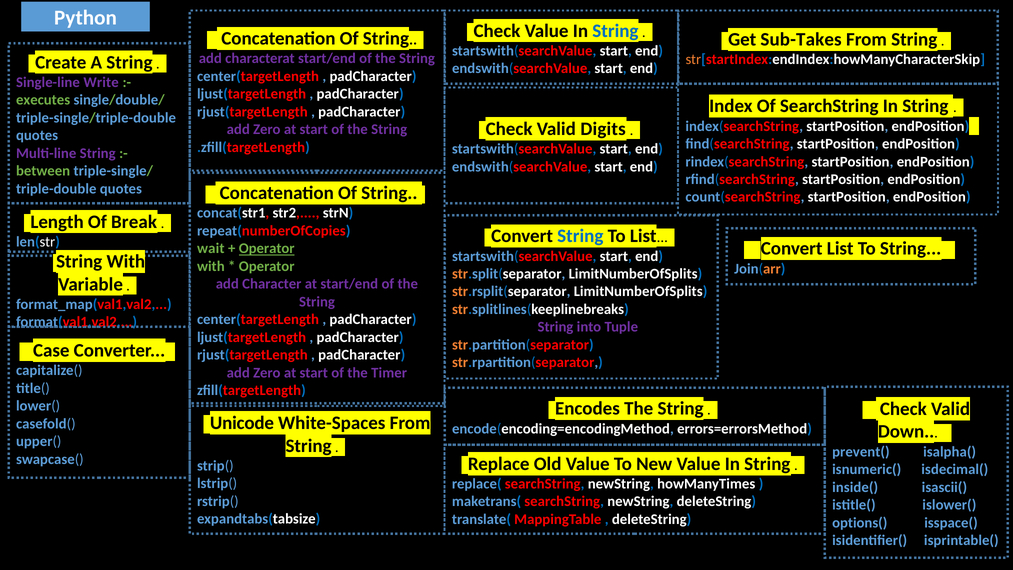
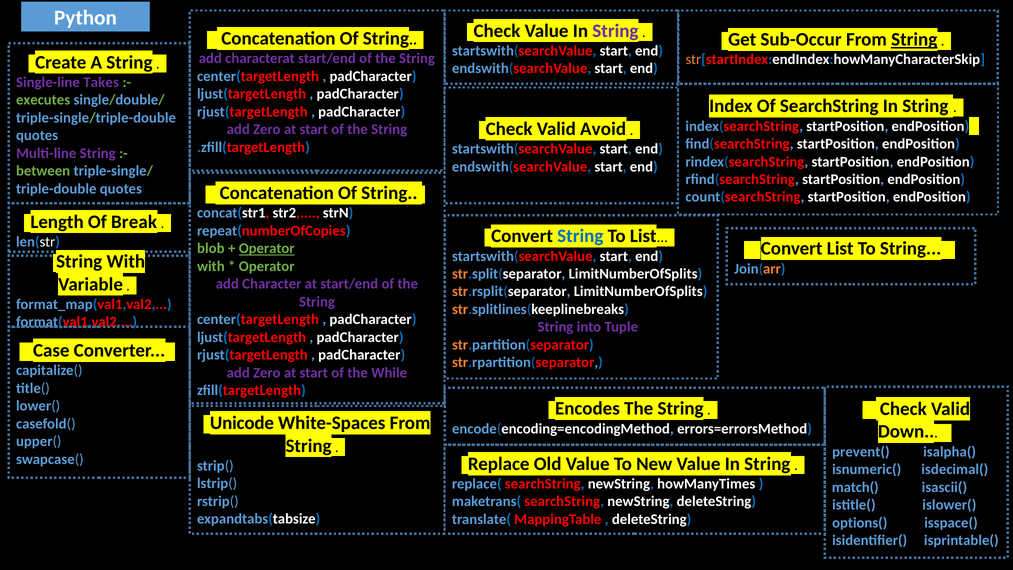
String colour: blue -> purple (615, 31)
Sub-Takes: Sub-Takes -> Sub-Occur (801, 40)
String underline: none -> present (914, 40)
Write: Write -> Takes (101, 82)
Digits: Digits -> Avoid (603, 129)
wait: wait -> blob (211, 249)
Timer: Timer -> While (389, 373)
inside(: inside( -> match( (855, 487)
